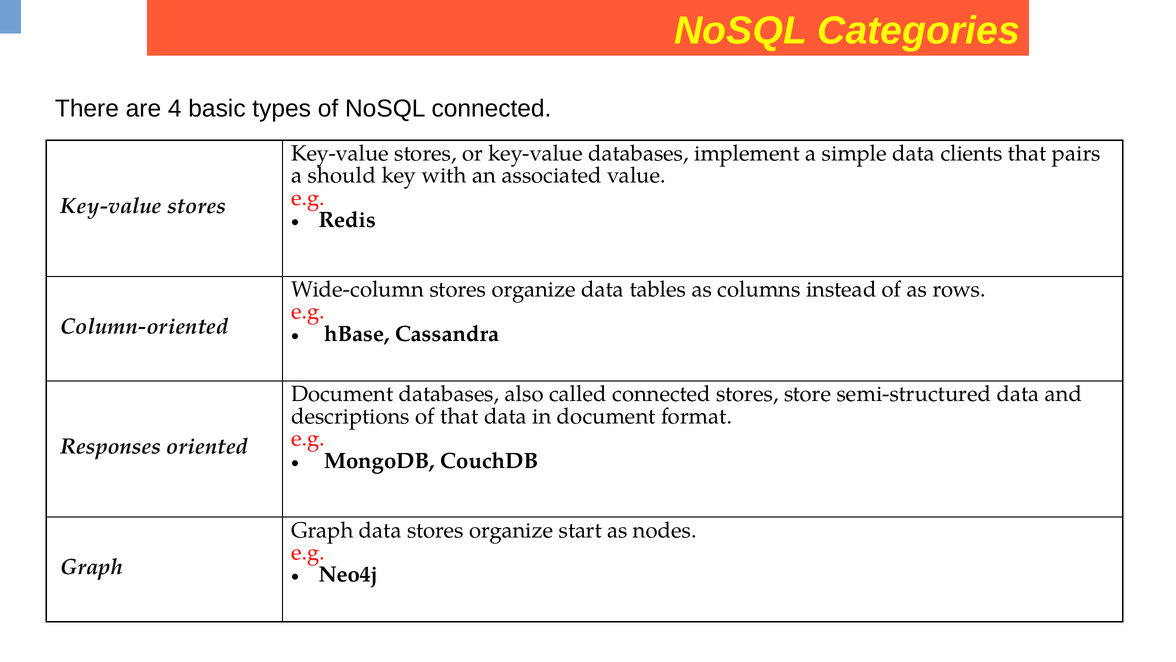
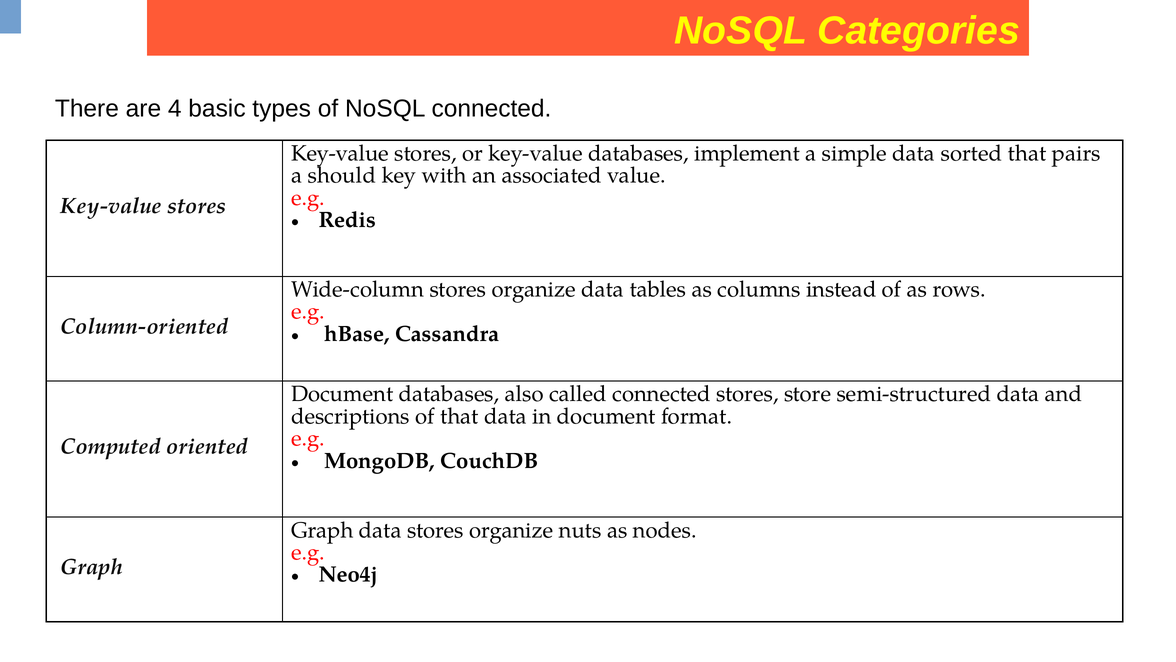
clients: clients -> sorted (971, 153)
Responses: Responses -> Computed (111, 446)
start: start -> nuts (580, 530)
